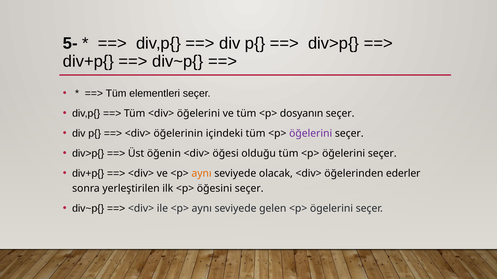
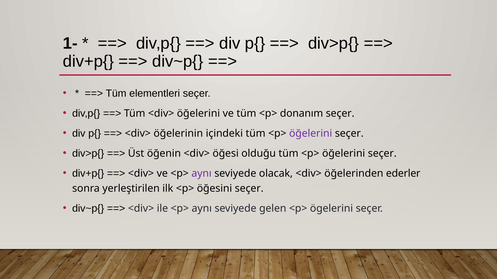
5-: 5- -> 1- (70, 44)
dosyanın: dosyanın -> donanım (302, 114)
aynı colour: orange -> purple (202, 174)
